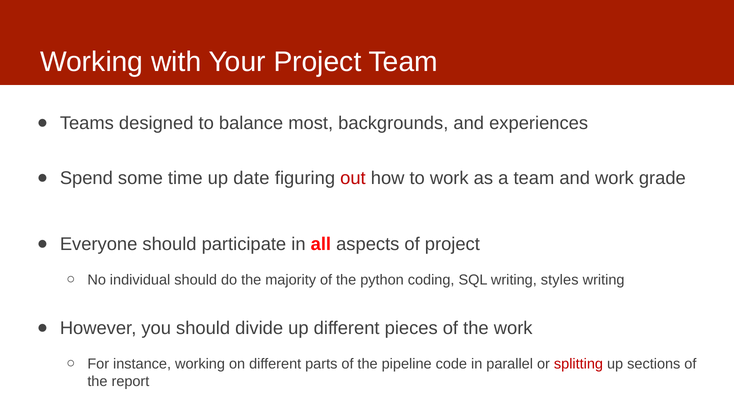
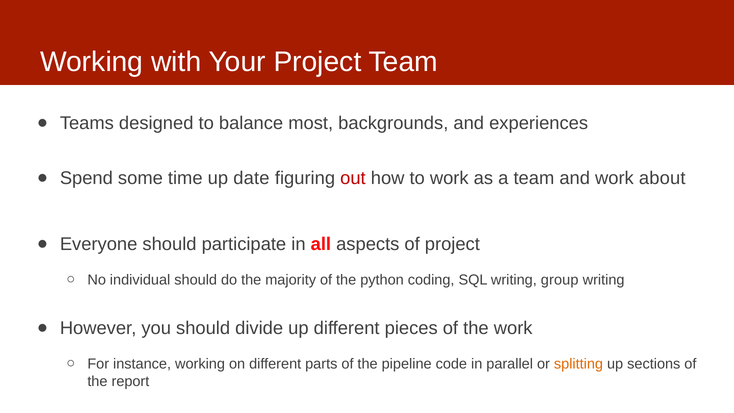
grade: grade -> about (662, 178)
styles: styles -> group (560, 280)
splitting colour: red -> orange (579, 364)
